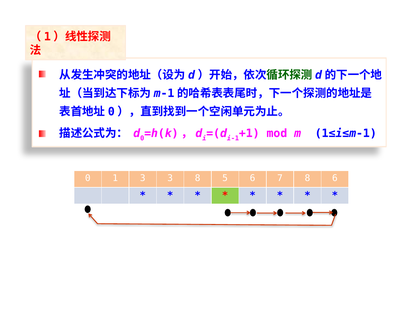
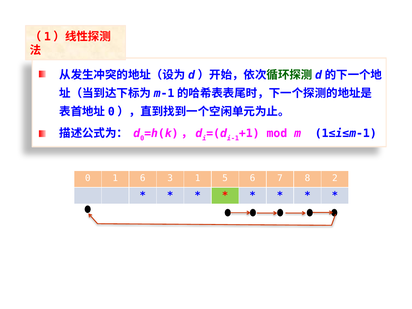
1 3: 3 -> 6 (143, 178)
3 8: 8 -> 1 (198, 178)
8 6: 6 -> 2 (335, 178)
